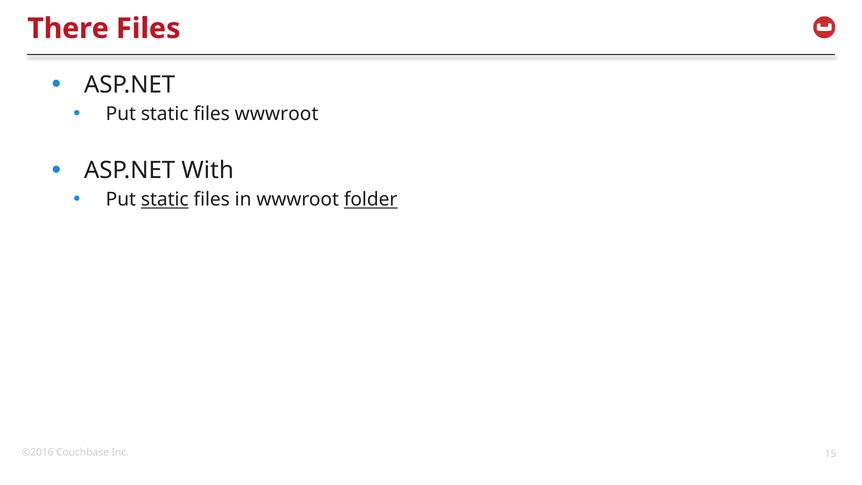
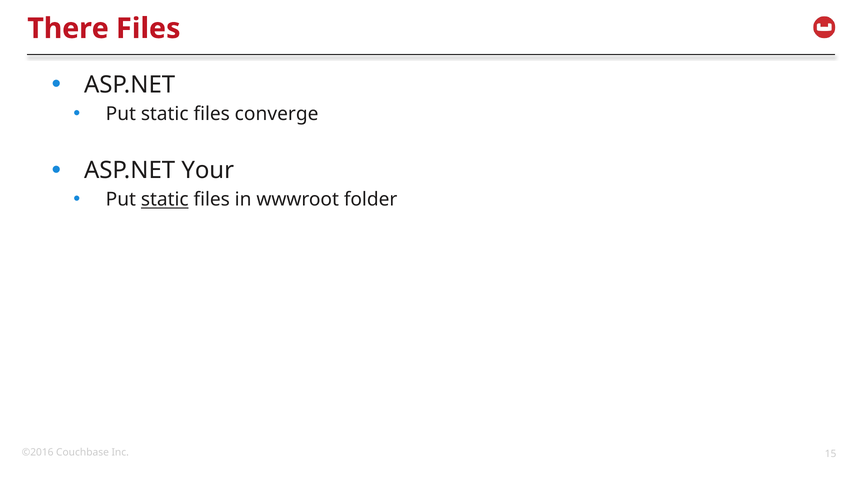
files wwwroot: wwwroot -> converge (277, 114)
With: With -> Your (208, 170)
folder underline: present -> none (371, 200)
